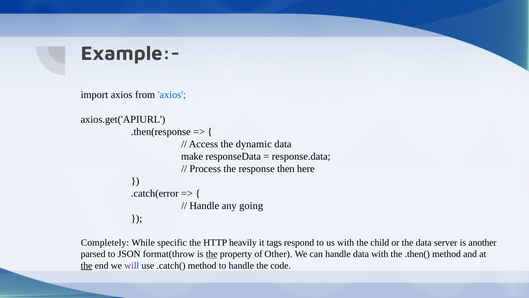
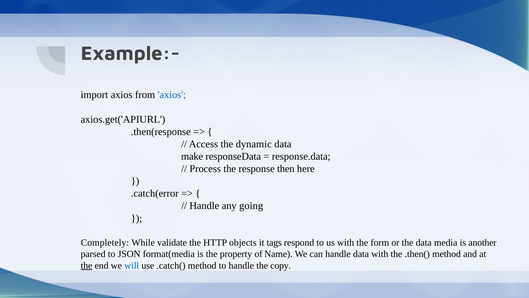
specific: specific -> validate (172, 242)
heavily: heavily -> objects (243, 242)
child: child -> form (380, 242)
server: server -> media (446, 242)
format(throw: format(throw -> format(media (169, 254)
the underline: present -> none (212, 254)
Other: Other -> Name (278, 254)
will colour: purple -> blue (132, 265)
code: code -> copy (281, 265)
